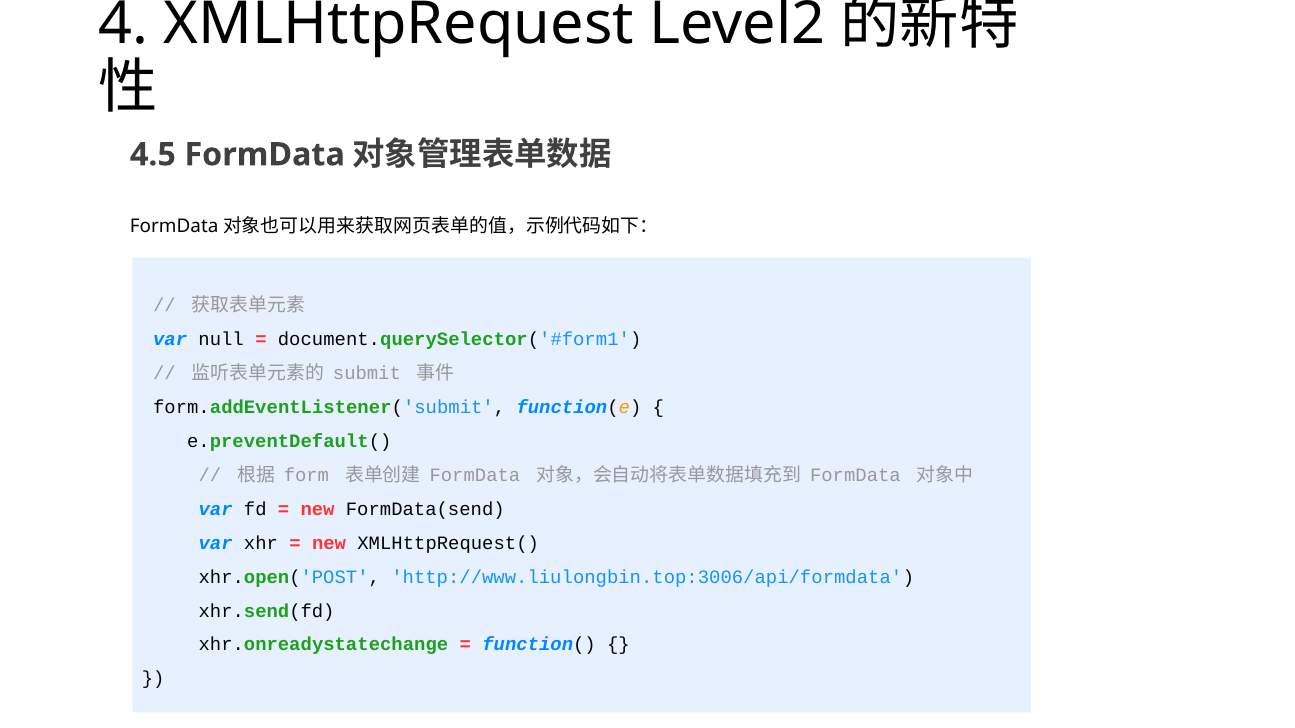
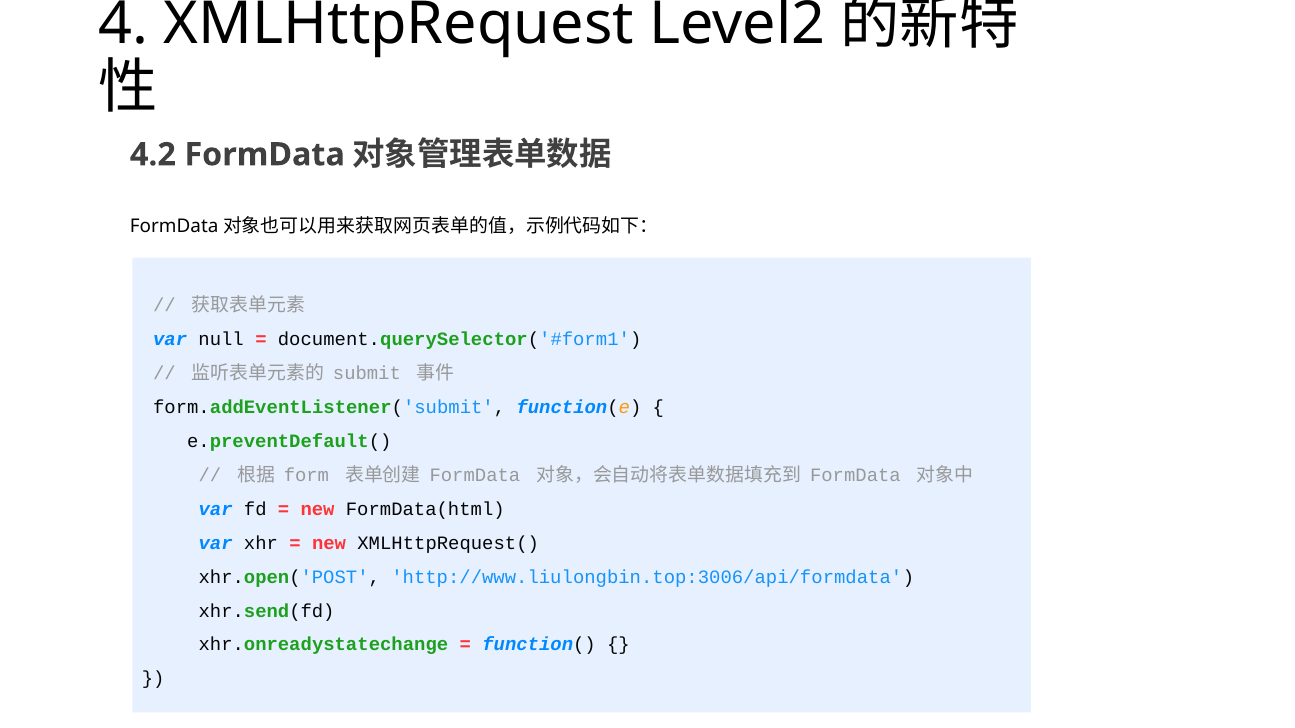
4.5: 4.5 -> 4.2 (153, 155)
FormData(send: FormData(send -> FormData(html (425, 509)
